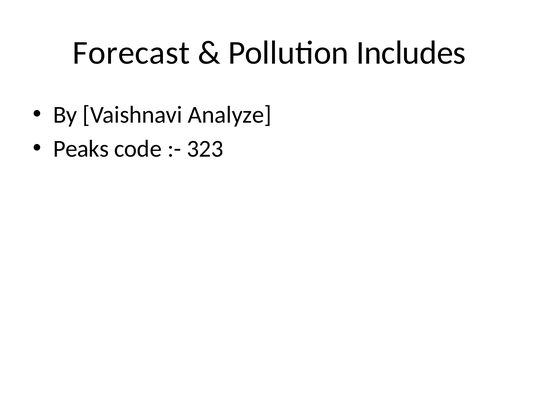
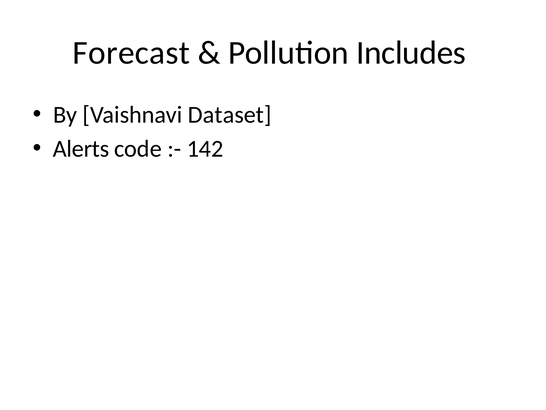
Analyze: Analyze -> Dataset (230, 115)
Peaks: Peaks -> Alerts (81, 149)
323: 323 -> 142 (205, 149)
